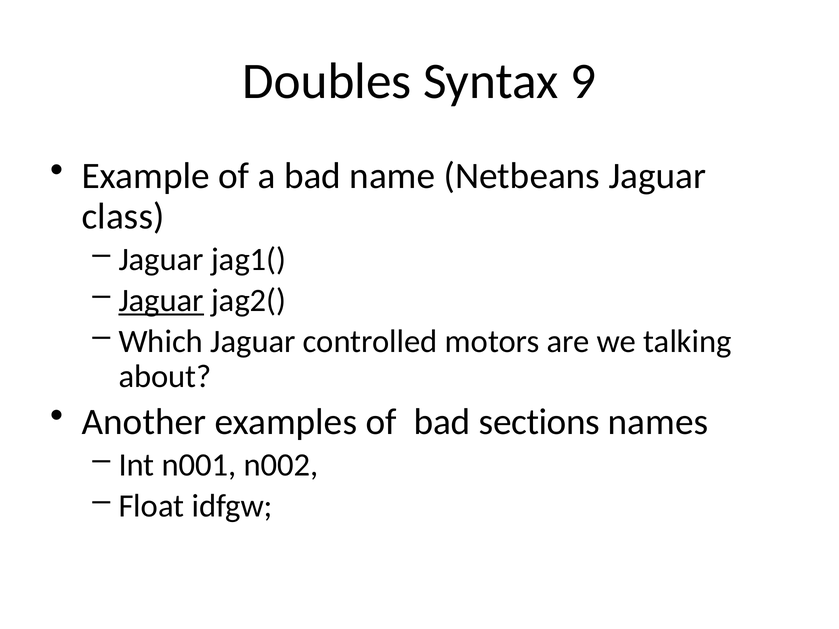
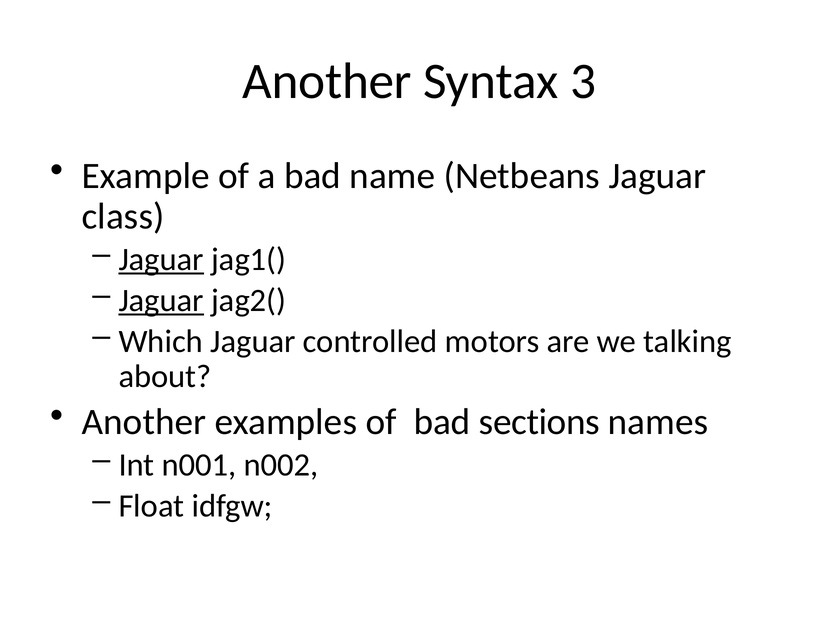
Doubles: Doubles -> Another (327, 81)
9: 9 -> 3 (583, 81)
Jaguar underline: none -> present (161, 259)
